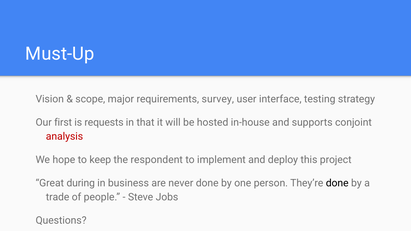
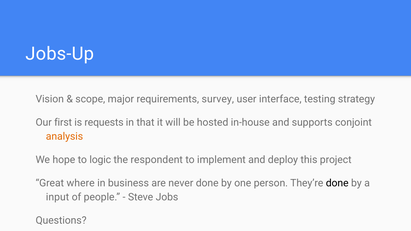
Must-Up: Must-Up -> Jobs-Up (60, 54)
analysis colour: red -> orange (64, 137)
keep: keep -> logic (100, 160)
during: during -> where (81, 183)
trade: trade -> input (58, 197)
